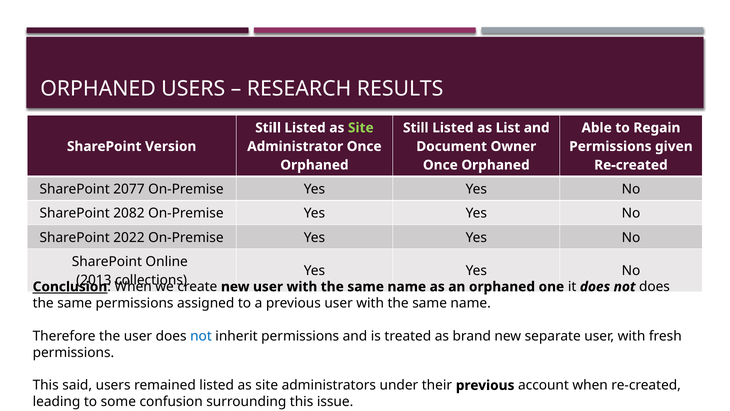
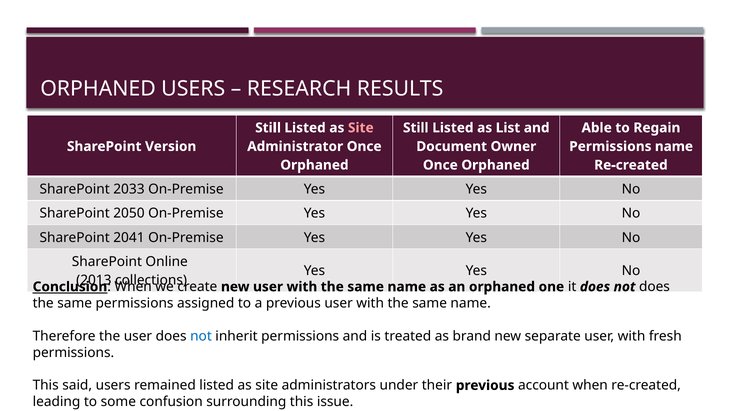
Site colour: light green -> pink (361, 128)
Permissions given: given -> name (674, 146)
2077: 2077 -> 2033 (129, 189)
2082: 2082 -> 2050 (129, 213)
2022: 2022 -> 2041 (129, 237)
